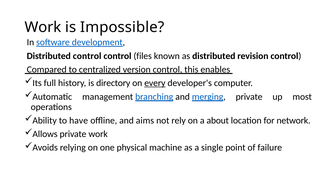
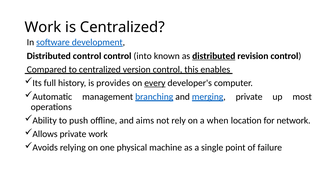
is Impossible: Impossible -> Centralized (122, 27)
files: files -> into (143, 56)
distributed underline: none -> present (214, 56)
directory: directory -> provides (113, 83)
have: have -> push (79, 121)
about: about -> when (218, 121)
